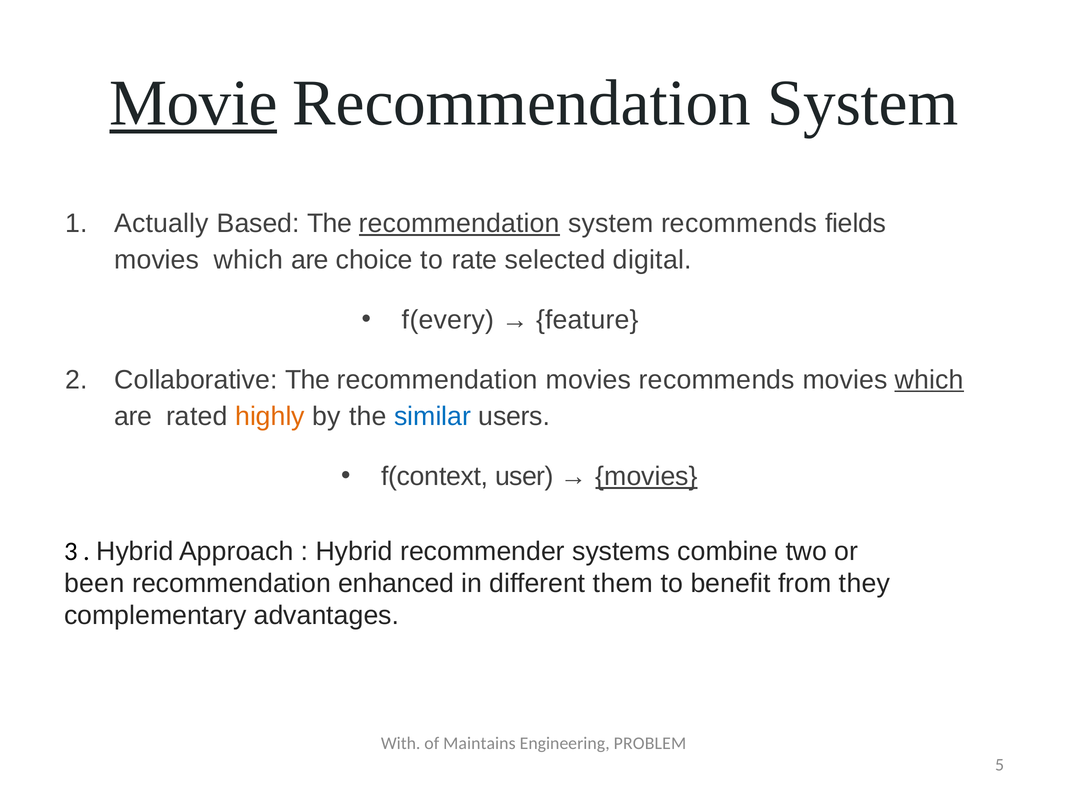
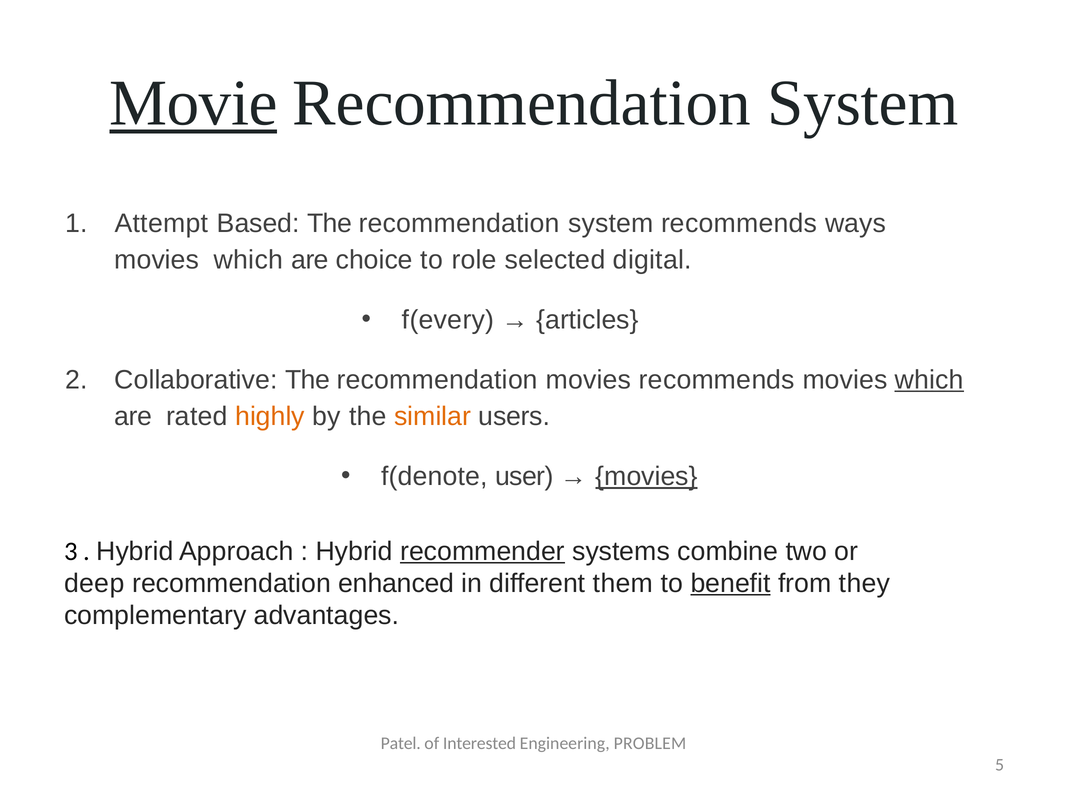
Actually: Actually -> Attempt (161, 223)
recommendation underline: present -> none (459, 223)
fields: fields -> ways (856, 223)
rate: rate -> role (474, 260)
feature: feature -> articles (587, 320)
similar colour: blue -> orange (433, 416)
f(context: f(context -> f(denote (434, 477)
recommender underline: none -> present (482, 551)
been: been -> deep (94, 583)
benefit underline: none -> present (731, 583)
With: With -> Patel (401, 744)
Maintains: Maintains -> Interested (480, 744)
